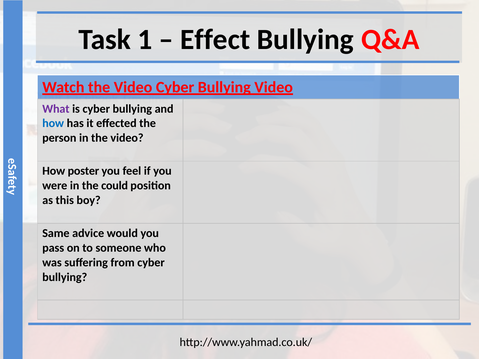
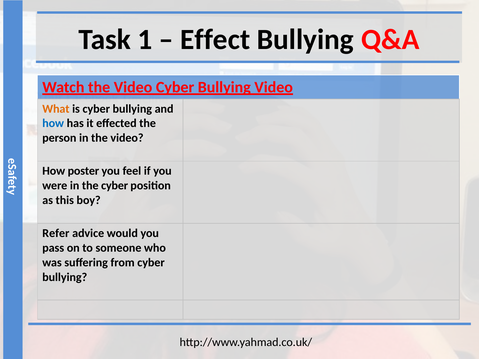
What colour: purple -> orange (56, 109)
the could: could -> cyber (115, 186)
Same: Same -> Refer (56, 233)
